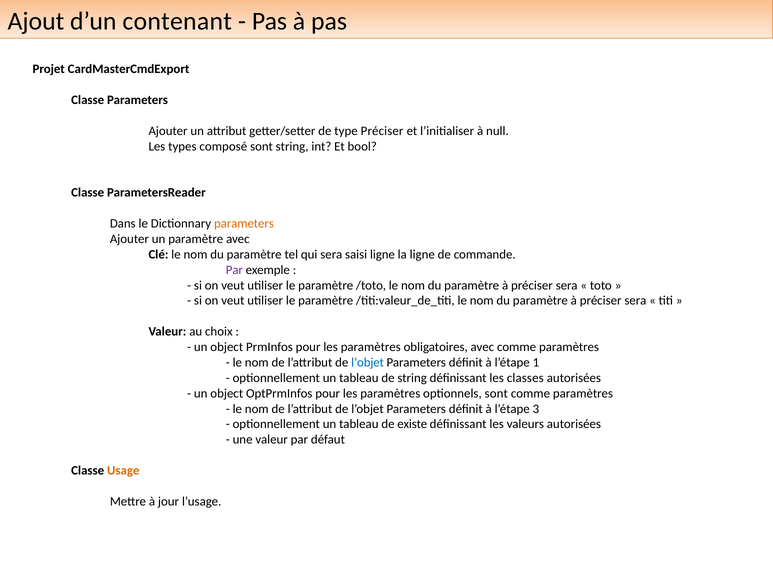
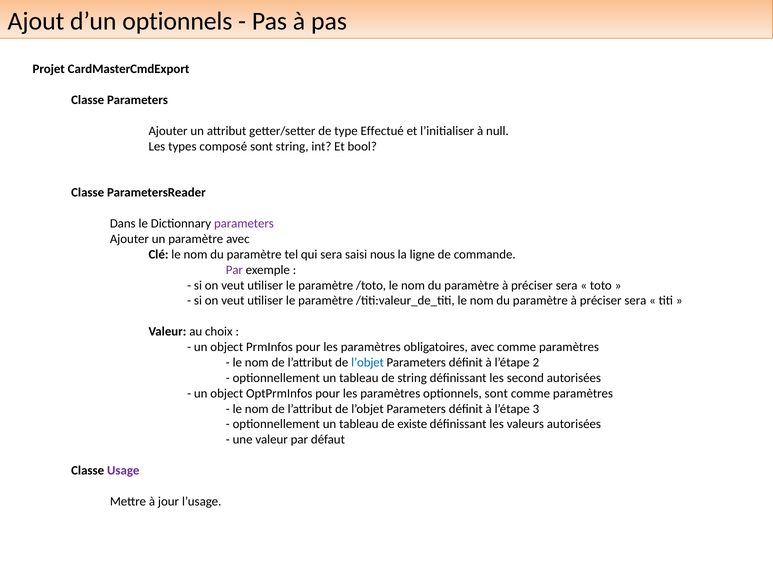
d’un contenant: contenant -> optionnels (177, 21)
type Préciser: Préciser -> Effectué (382, 131)
parameters colour: orange -> purple (244, 224)
saisi ligne: ligne -> nous (383, 255)
1: 1 -> 2 (536, 363)
classes: classes -> second (525, 378)
Usage colour: orange -> purple (123, 471)
